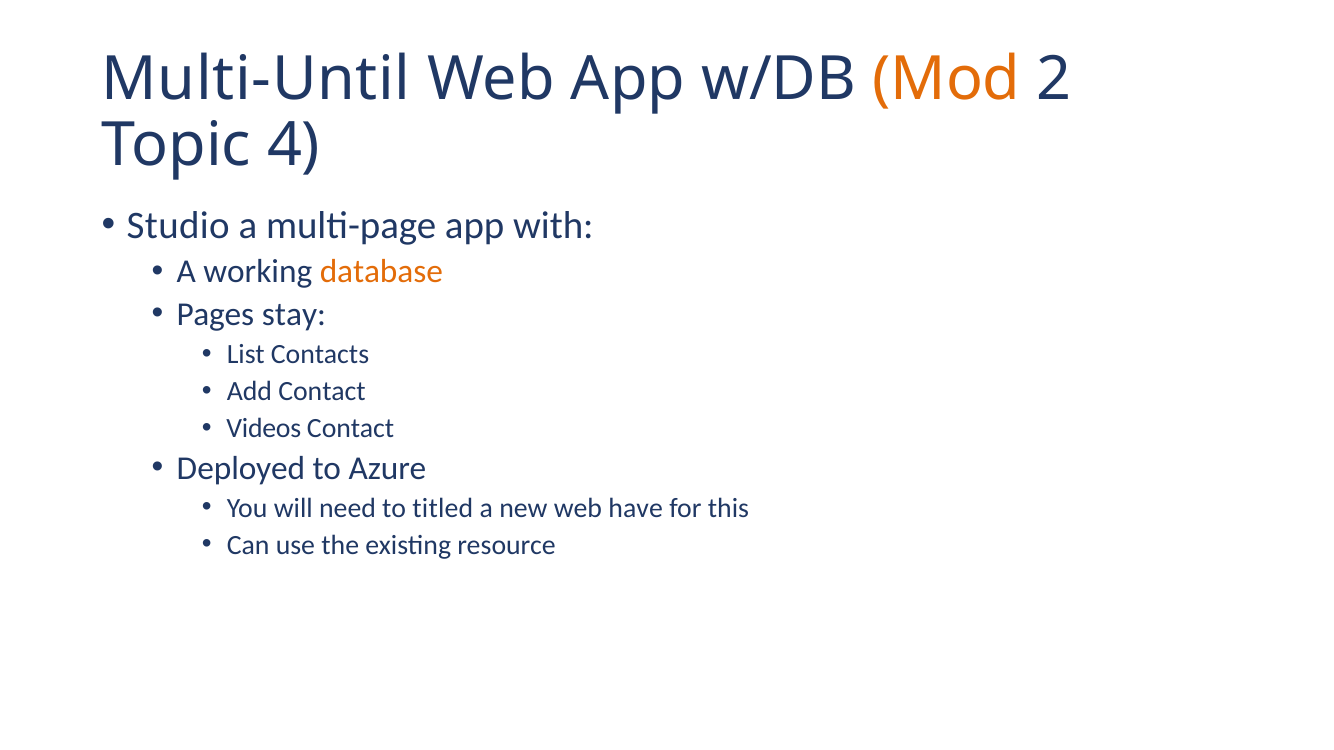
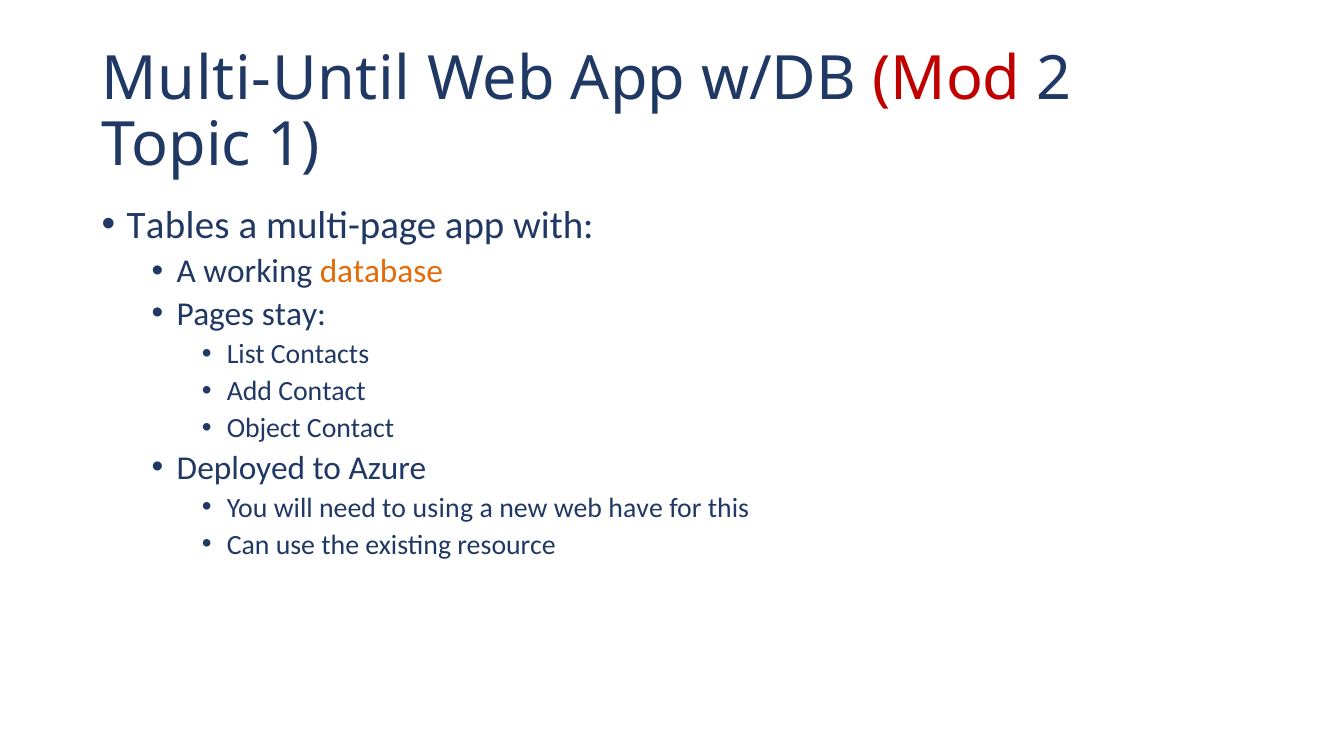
Mod colour: orange -> red (946, 79)
4: 4 -> 1 (294, 145)
Studio: Studio -> Tables (178, 226)
Videos: Videos -> Object (264, 428)
titled: titled -> using (443, 508)
